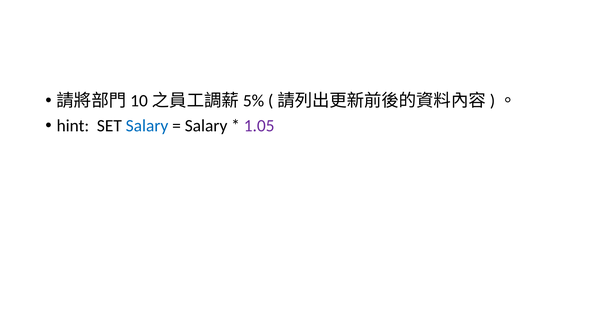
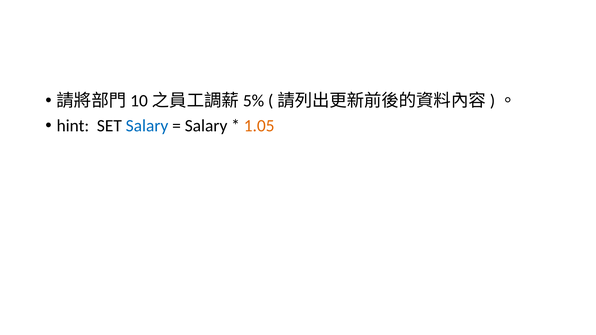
1.05 colour: purple -> orange (259, 126)
